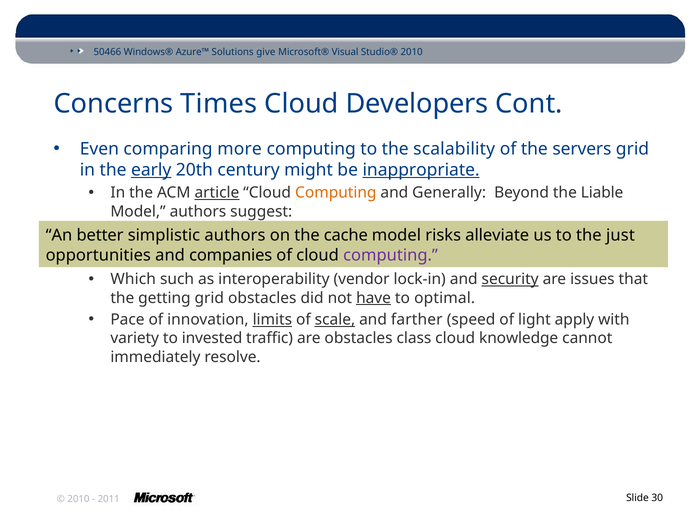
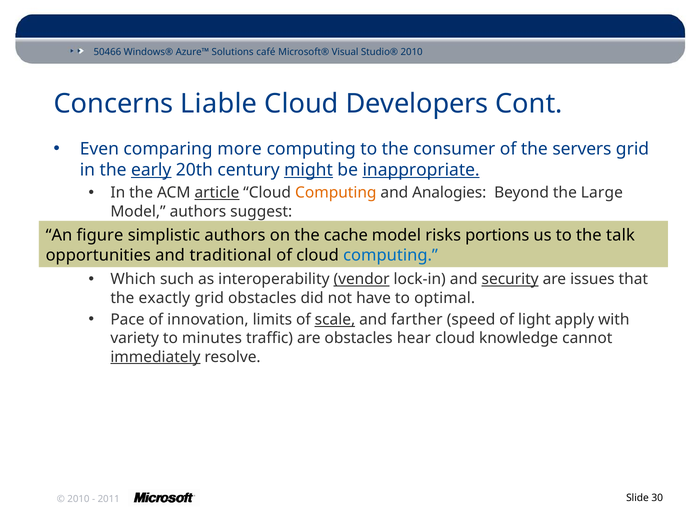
give: give -> café (266, 52)
Times: Times -> Liable (219, 104)
scalability: scalability -> consumer (454, 149)
might underline: none -> present (309, 170)
Generally: Generally -> Analogies (449, 193)
Liable: Liable -> Large (602, 193)
better: better -> figure (100, 235)
alleviate: alleviate -> portions (497, 235)
just: just -> talk (620, 235)
companies: companies -> traditional (231, 255)
computing colour: purple -> blue (391, 255)
vendor underline: none -> present (362, 280)
getting: getting -> exactly (164, 298)
have underline: present -> none (374, 298)
limits underline: present -> none (272, 320)
invested: invested -> minutes (212, 339)
class: class -> hear (414, 339)
immediately underline: none -> present (155, 357)
